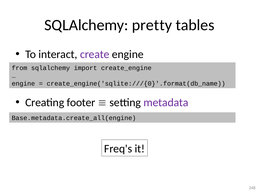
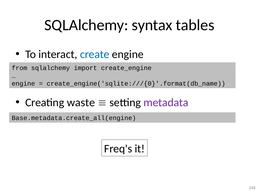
pretty: pretty -> syntax (152, 25)
create colour: purple -> blue (95, 54)
footer: footer -> waste (81, 103)
